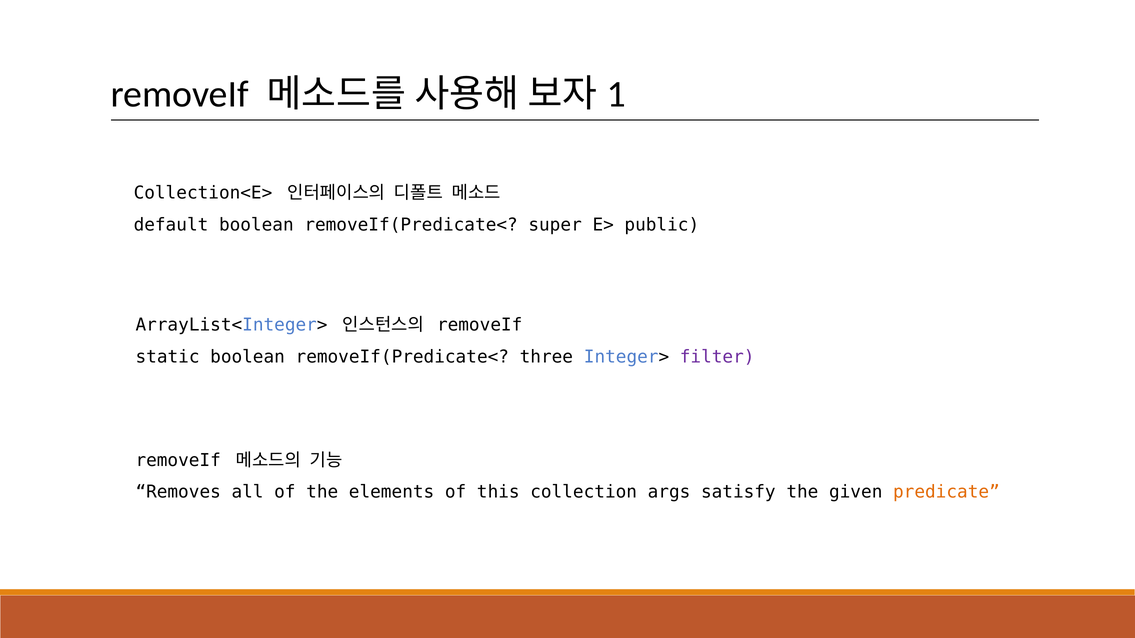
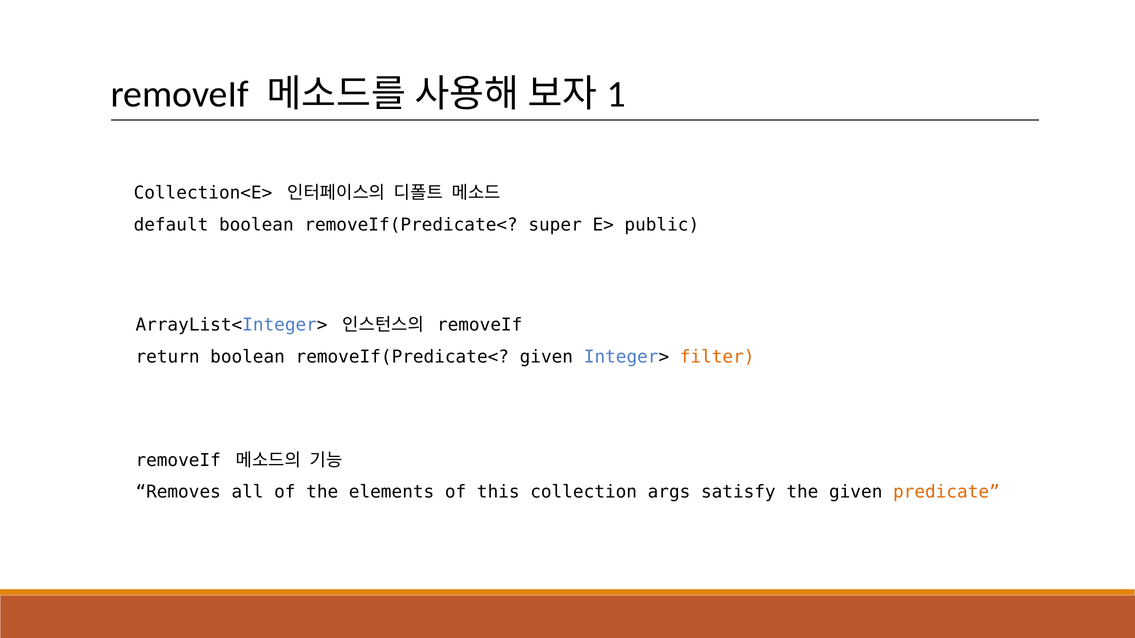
static: static -> return (168, 357)
removeIf(Predicate< three: three -> given (546, 357)
filter colour: purple -> orange (717, 357)
